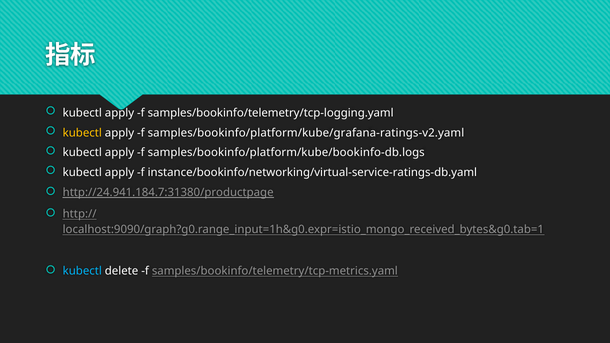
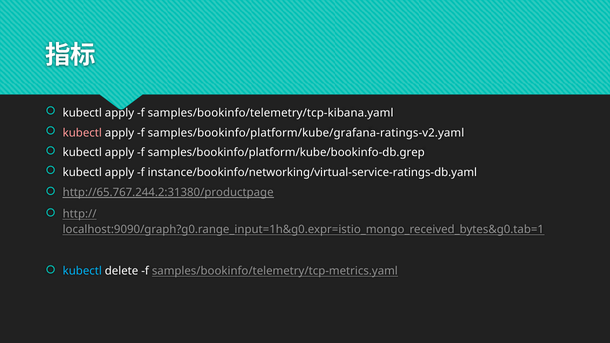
samples/bookinfo/telemetry/tcp-logging.yaml: samples/bookinfo/telemetry/tcp-logging.yaml -> samples/bookinfo/telemetry/tcp-kibana.yaml (271, 113)
kubectl colour: yellow -> pink (82, 133)
samples/bookinfo/platform/kube/bookinfo-db.logs: samples/bookinfo/platform/kube/bookinfo-db.logs -> samples/bookinfo/platform/kube/bookinfo-db.grep (286, 153)
http://24.941.184.7:31380/productpage: http://24.941.184.7:31380/productpage -> http://65.767.244.2:31380/productpage (168, 192)
